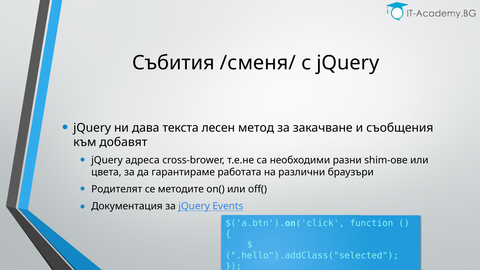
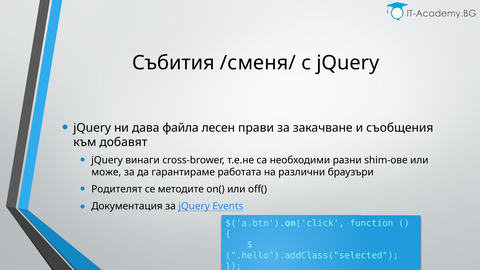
текста: текста -> файла (181, 128)
метод: метод -> прави (256, 128)
адреса: адреса -> винаги (143, 160)
цвета: цвета -> може (106, 172)
